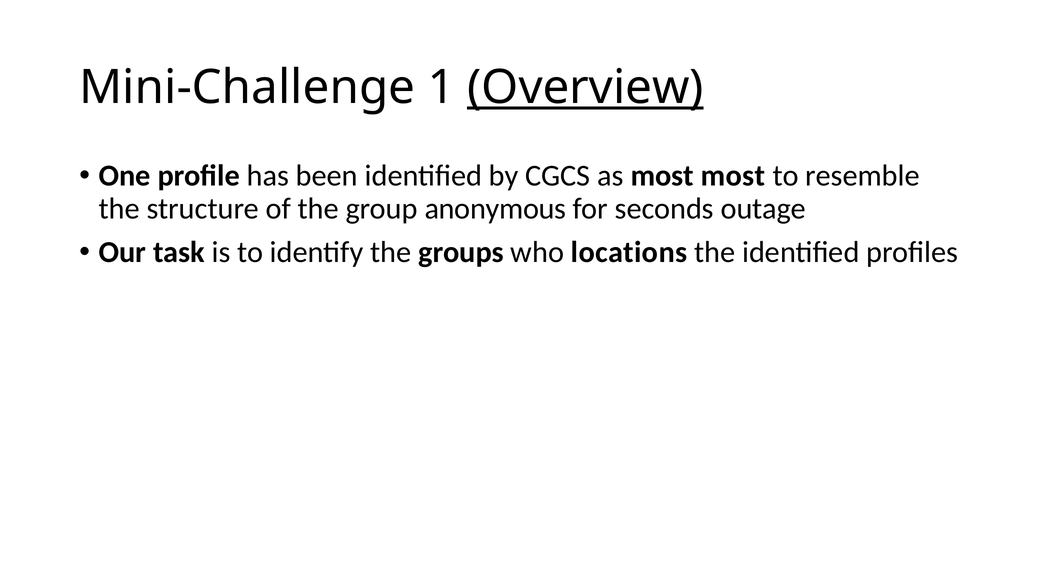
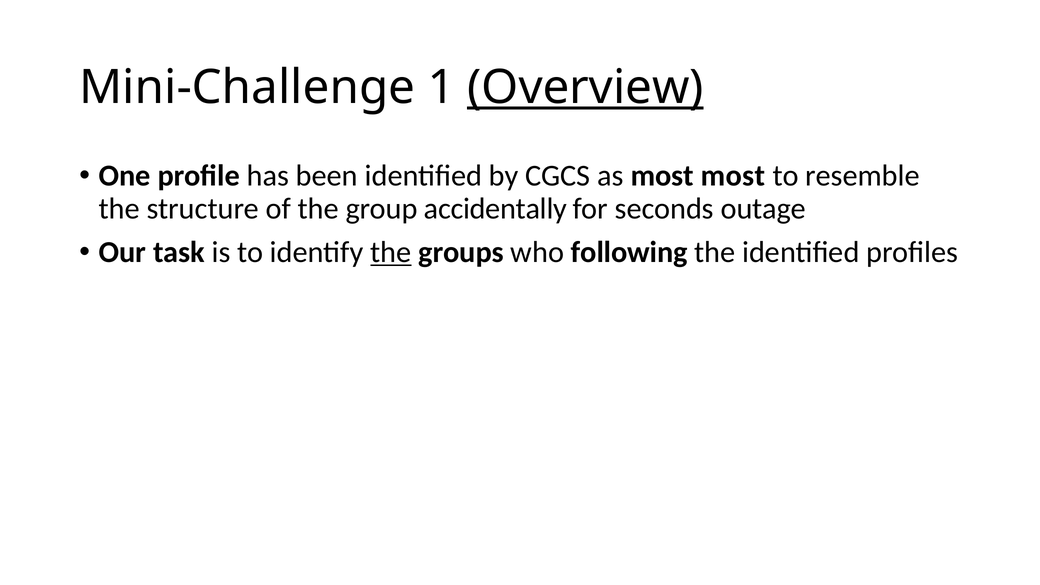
anonymous: anonymous -> accidentally (495, 209)
the underline: none -> present (391, 252)
locations: locations -> following (629, 252)
